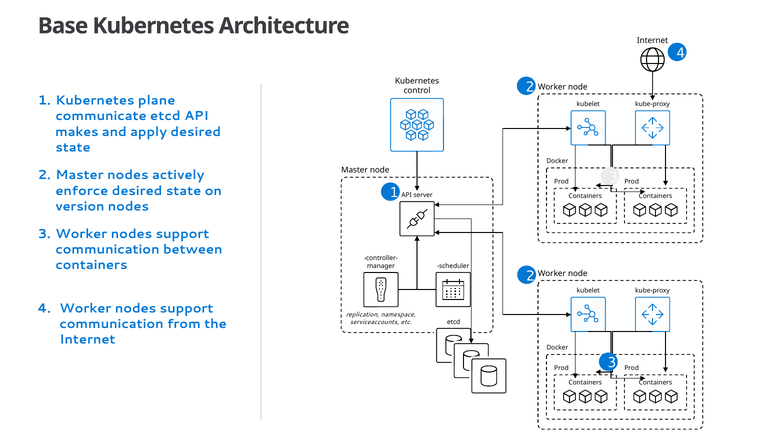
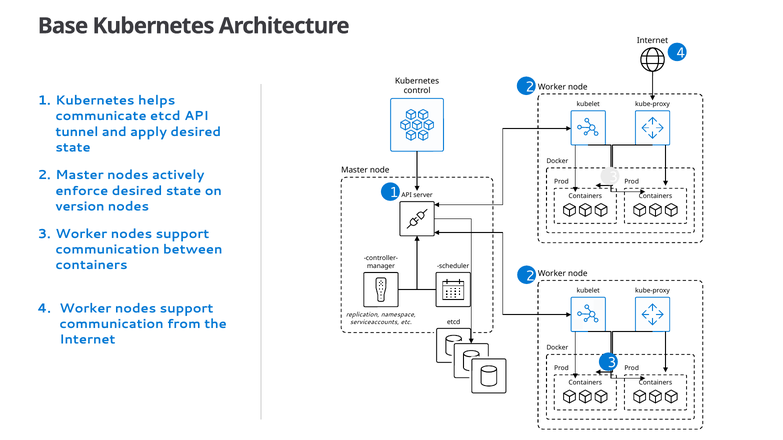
plane: plane -> helps (157, 101)
makes: makes -> tunnel (77, 132)
